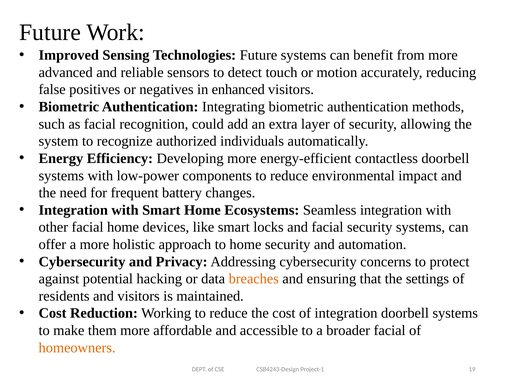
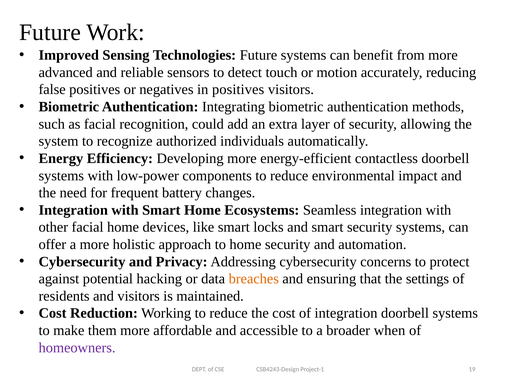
in enhanced: enhanced -> positives (238, 90)
and facial: facial -> smart (327, 227)
broader facial: facial -> when (390, 330)
homeowners colour: orange -> purple (77, 348)
